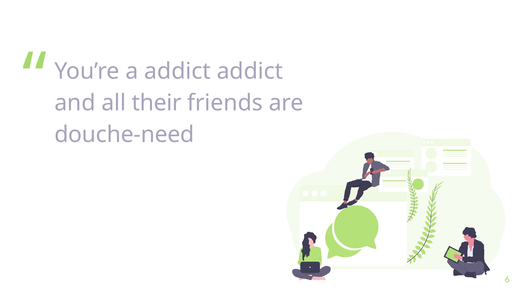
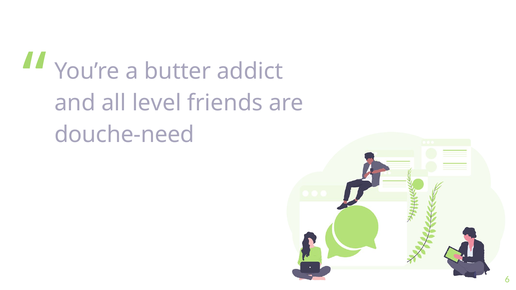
a addict: addict -> butter (178, 71)
their: their -> level (157, 103)
